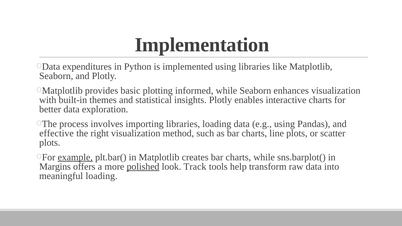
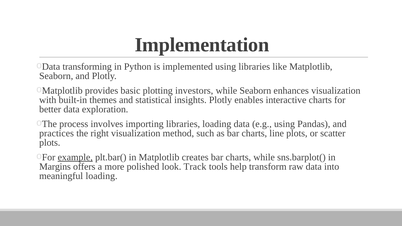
expenditures: expenditures -> transforming (87, 67)
informed: informed -> investors (194, 91)
effective: effective -> practices (57, 133)
polished underline: present -> none (143, 167)
